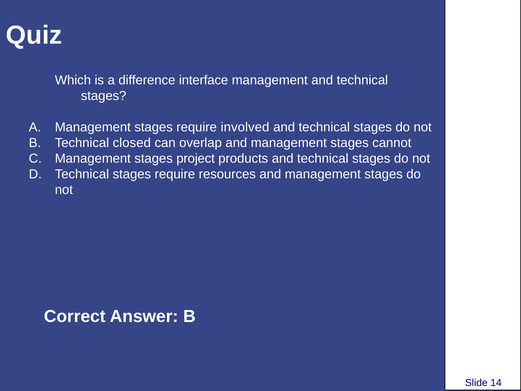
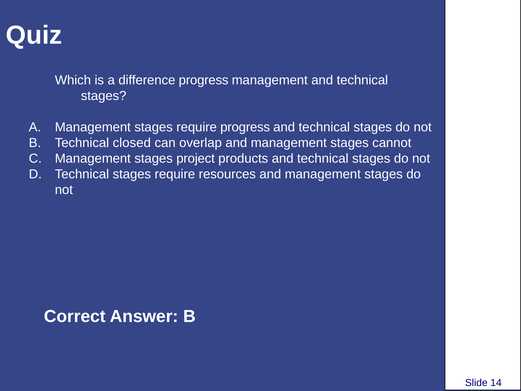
difference interface: interface -> progress (204, 80)
require involved: involved -> progress (245, 127)
